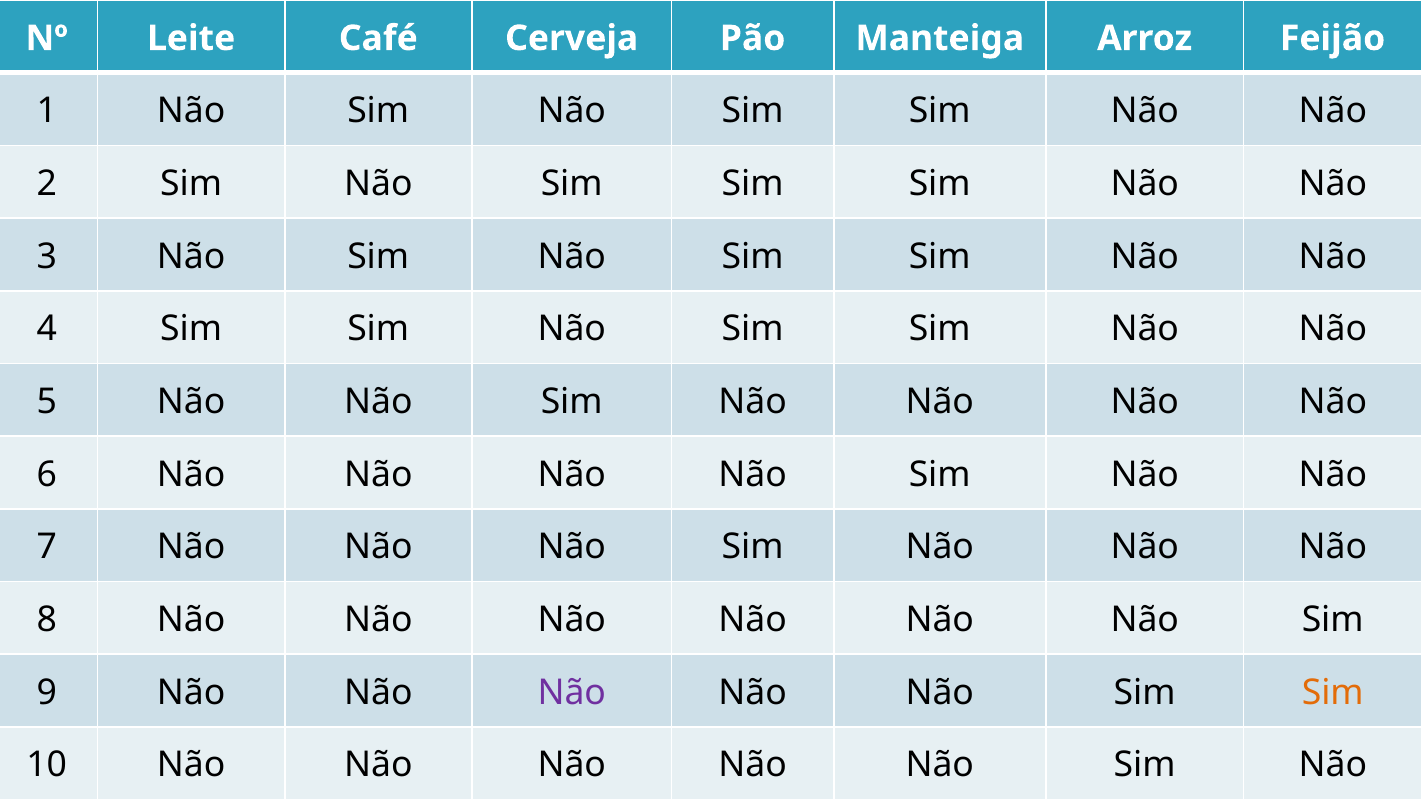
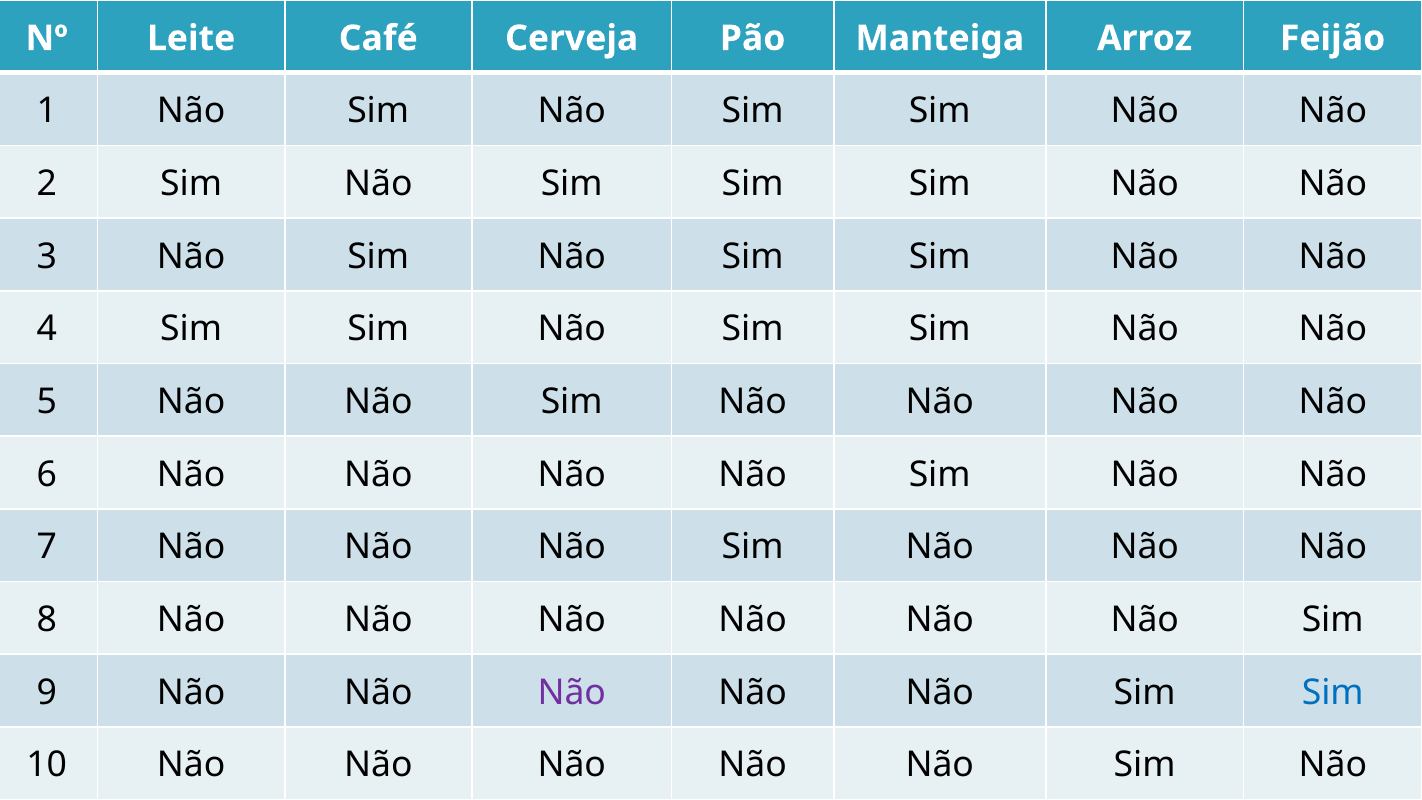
Sim colour: orange -> blue (1333, 692)
